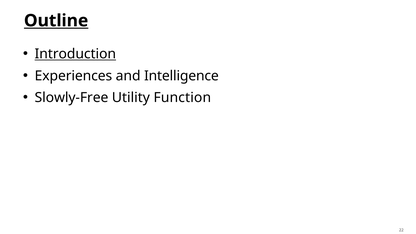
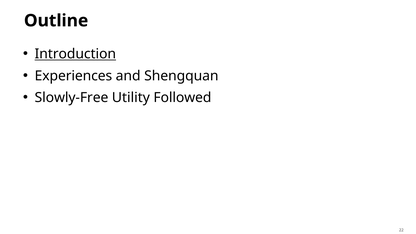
Outline underline: present -> none (56, 21)
Intelligence: Intelligence -> Shengquan (181, 76)
Function: Function -> Followed (182, 98)
